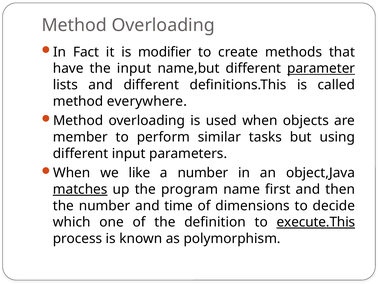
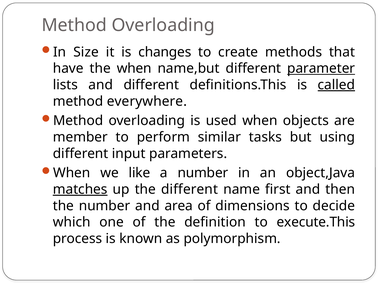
Fact: Fact -> Size (86, 52)
modifier: modifier -> changes (165, 52)
the input: input -> when (134, 68)
called underline: none -> present (336, 85)
the program: program -> different (190, 189)
time: time -> area (179, 205)
execute.This underline: present -> none (316, 222)
